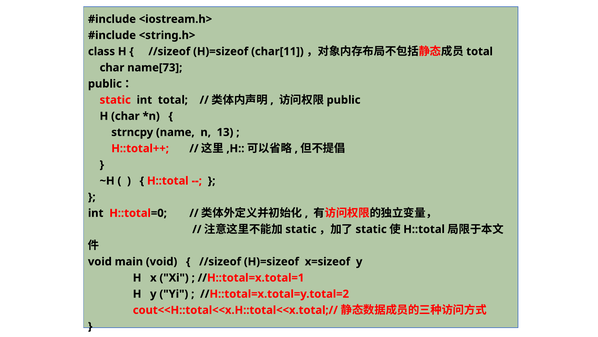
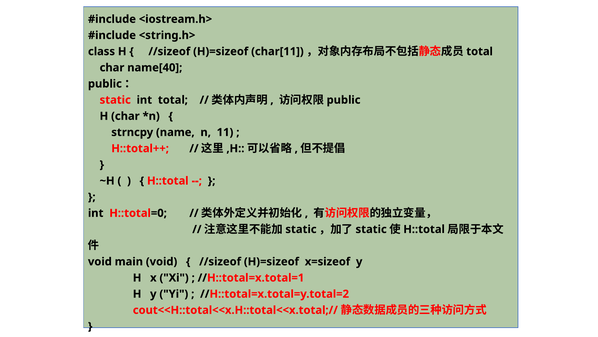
name[73: name[73 -> name[40 (155, 68)
13: 13 -> 11 (225, 132)
